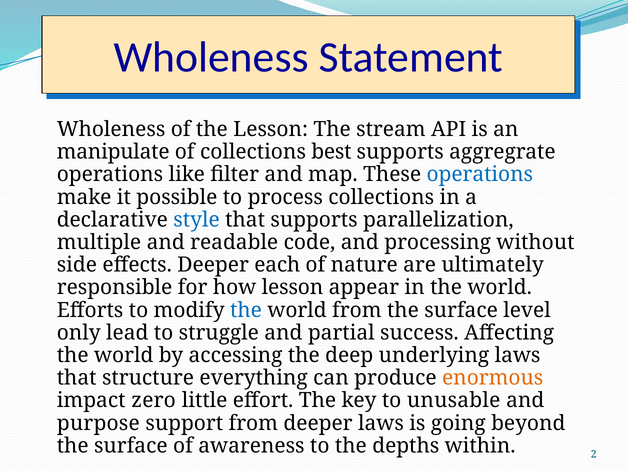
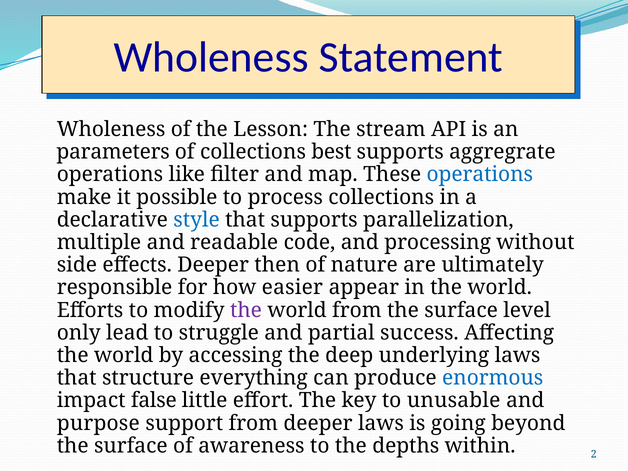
manipulate: manipulate -> parameters (113, 152)
each: each -> then (277, 265)
how lesson: lesson -> easier (292, 288)
the colour: blue -> purple (246, 310)
enormous colour: orange -> blue (493, 378)
zero: zero -> false (154, 401)
